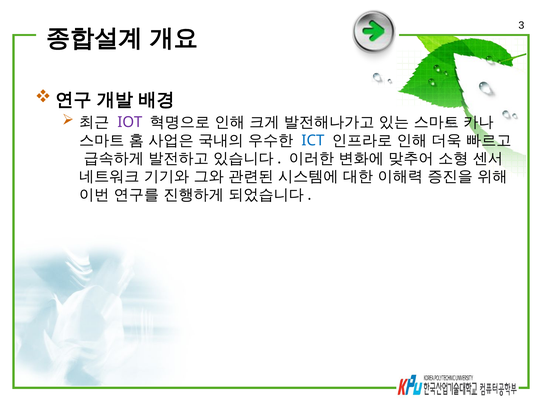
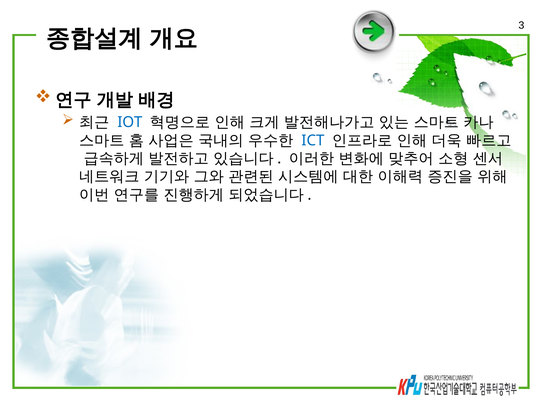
IOT colour: purple -> blue (130, 122)
